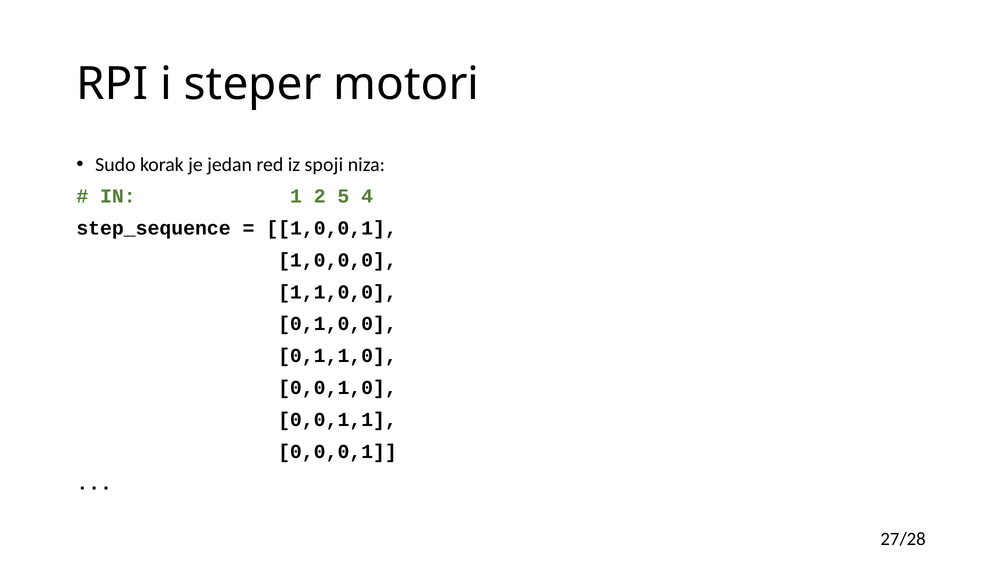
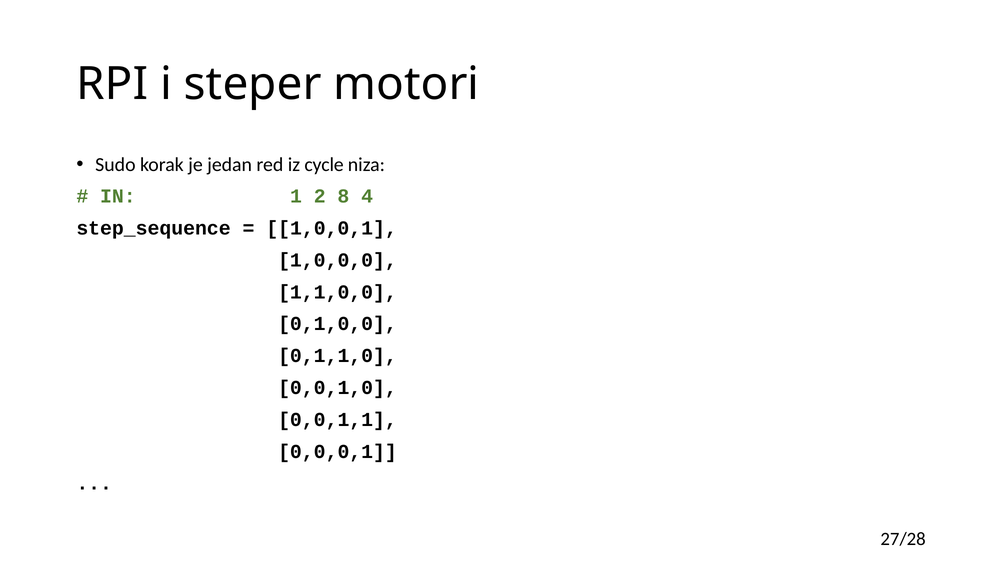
spoji: spoji -> cycle (324, 164)
5: 5 -> 8 (343, 196)
